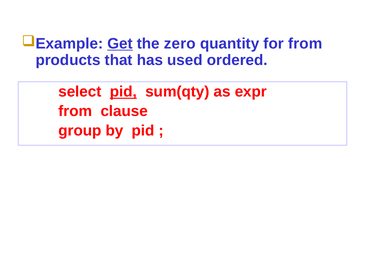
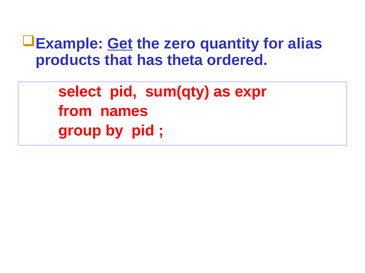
for from: from -> alias (305, 44)
used: used -> theta (185, 60)
pid underline: present -> none (123, 92)
clause: clause -> names (124, 111)
